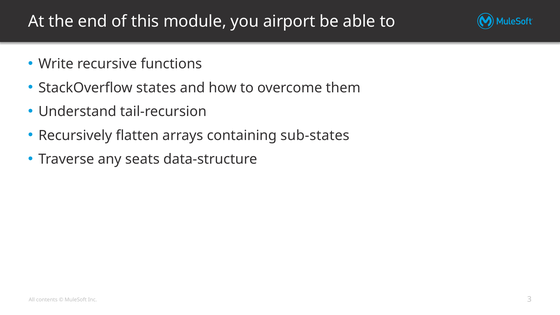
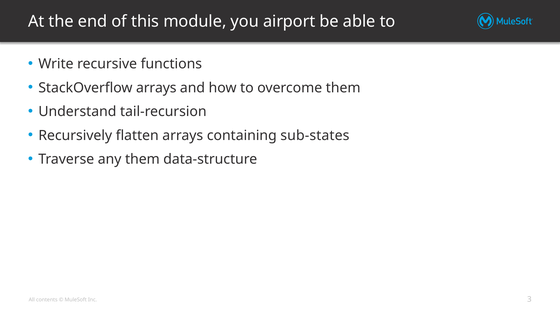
StackOverflow states: states -> arrays (156, 88)
any seats: seats -> them (142, 159)
